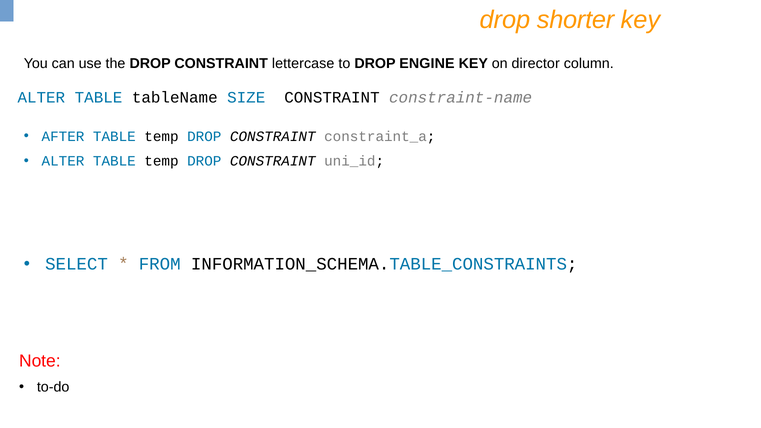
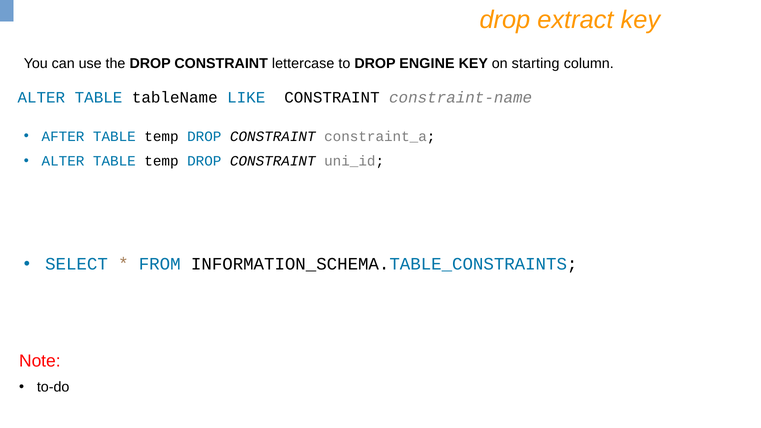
shorter: shorter -> extract (575, 20)
director: director -> starting (536, 63)
SIZE: SIZE -> LIKE (246, 98)
